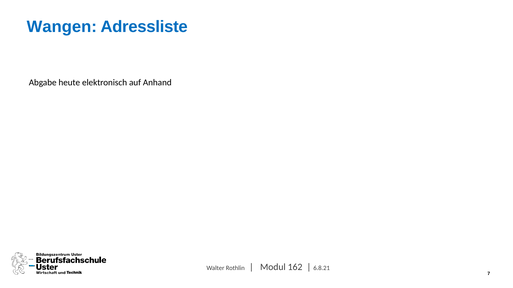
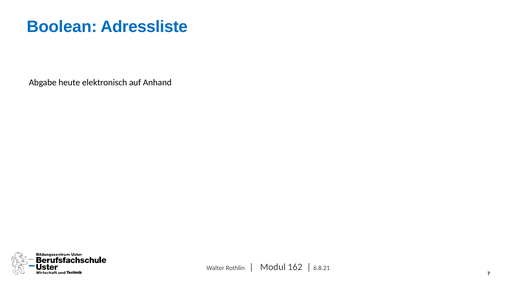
Wangen: Wangen -> Boolean (62, 27)
